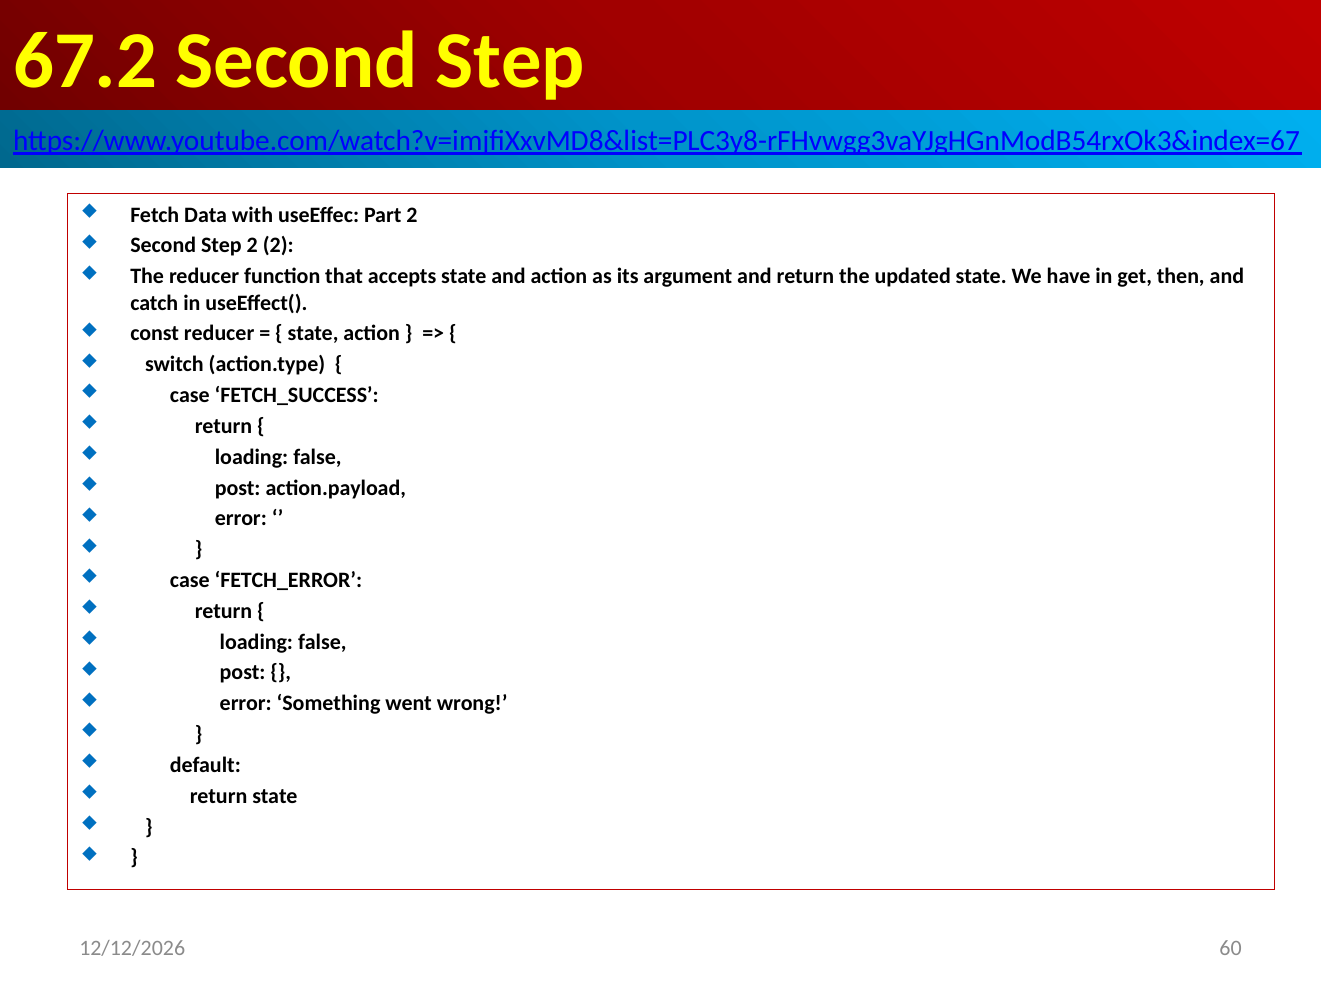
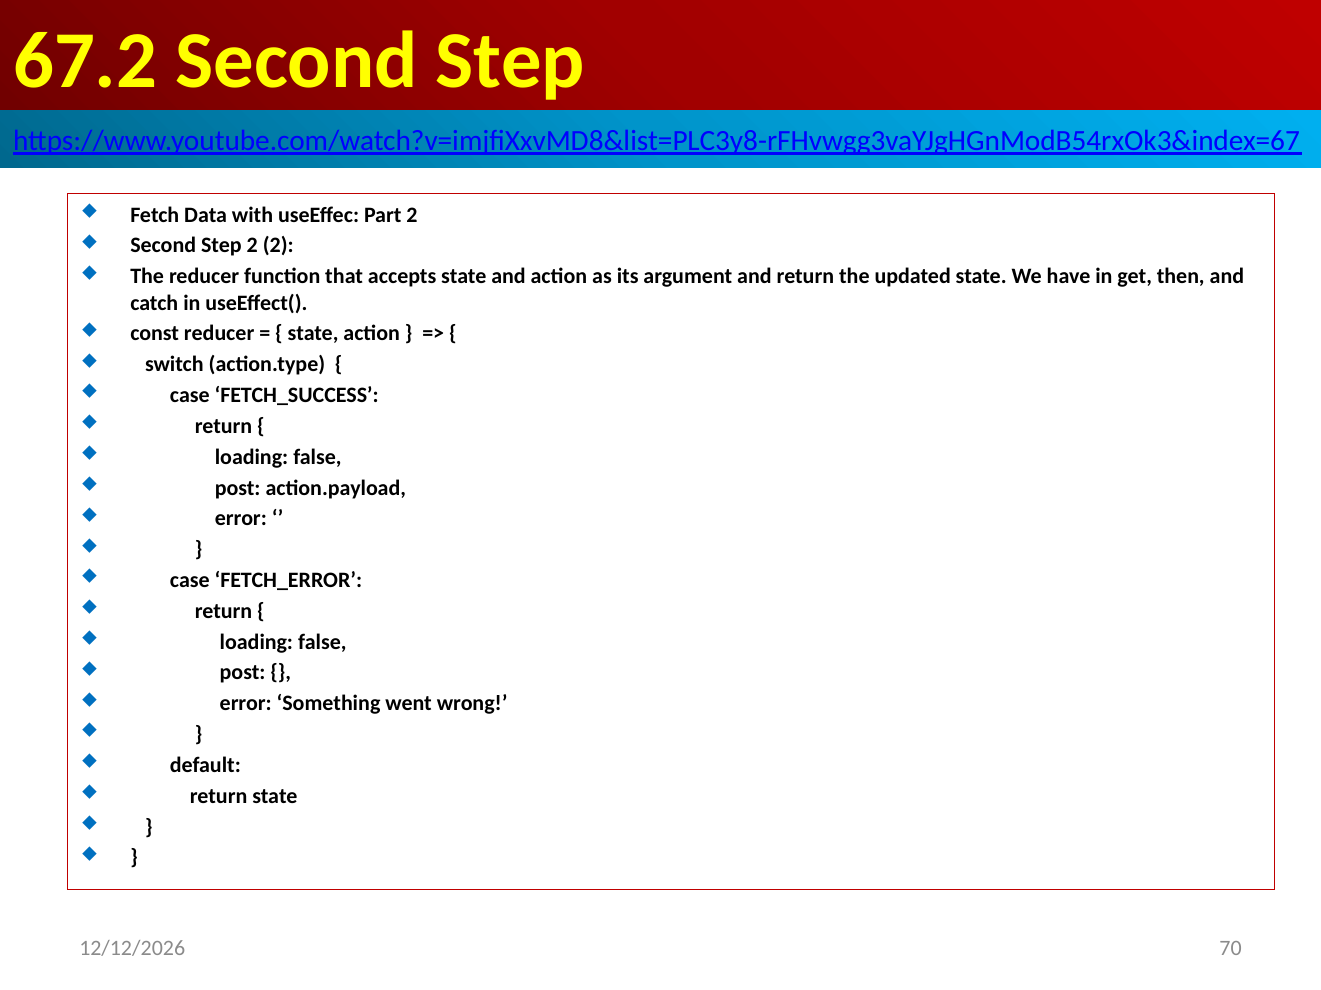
60: 60 -> 70 (1231, 949)
